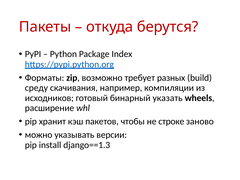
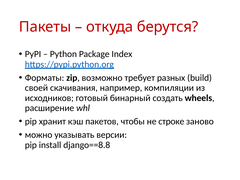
среду: среду -> своей (36, 88)
указать: указать -> создать (168, 98)
django==1.3: django==1.3 -> django==8.8 (87, 145)
